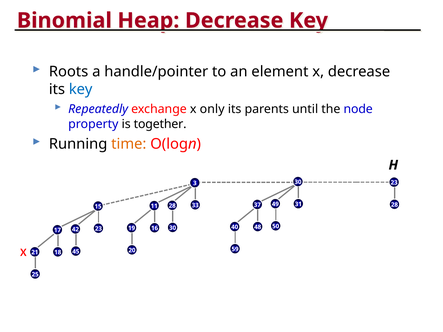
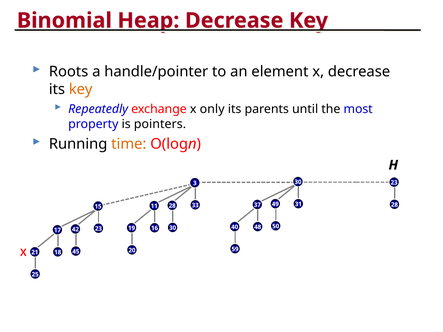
key colour: blue -> orange (81, 89)
node: node -> most (358, 109)
together: together -> pointers (160, 124)
